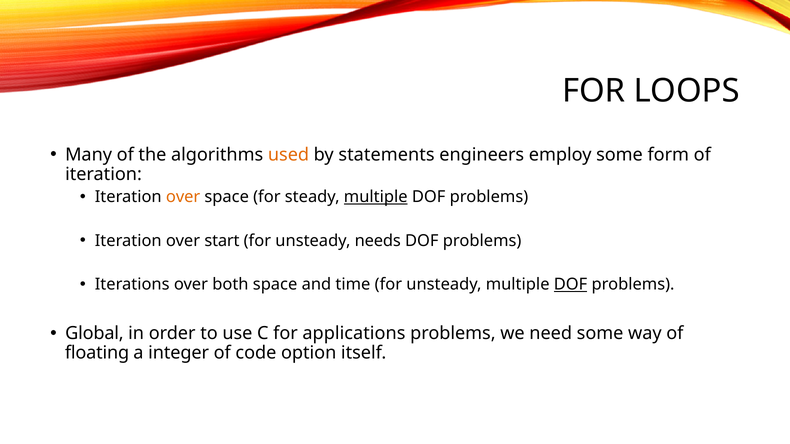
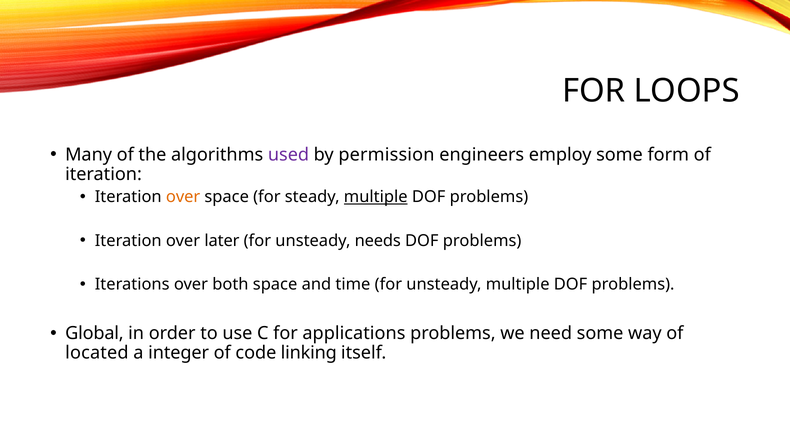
used colour: orange -> purple (289, 155)
statements: statements -> permission (386, 155)
start: start -> later (222, 241)
DOF underline: present -> none (571, 285)
floating: floating -> located (97, 353)
option: option -> linking (309, 353)
